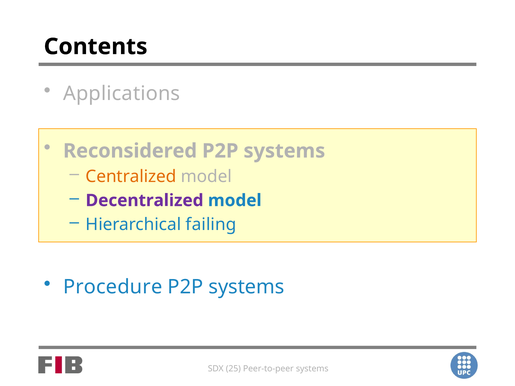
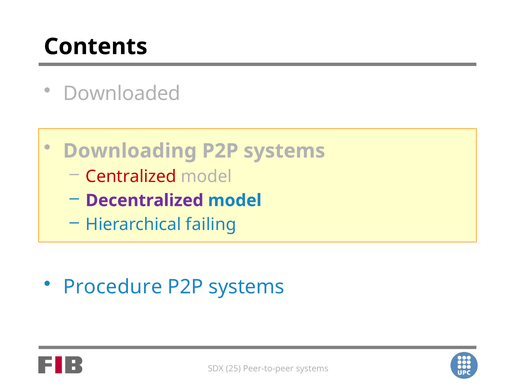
Applications: Applications -> Downloaded (122, 94)
Reconsidered: Reconsidered -> Downloading (130, 151)
Centralized colour: orange -> red (131, 177)
